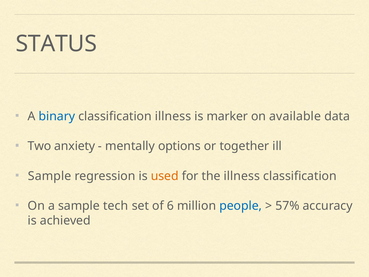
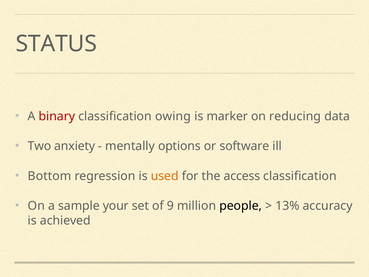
binary colour: blue -> red (57, 116)
classification illness: illness -> owing (173, 116)
available: available -> reducing (295, 116)
together: together -> software (244, 146)
Sample: Sample -> Bottom (50, 176)
the illness: illness -> access (242, 176)
tech: tech -> your (116, 206)
6: 6 -> 9 (170, 206)
people colour: blue -> black (241, 206)
57%: 57% -> 13% (287, 206)
